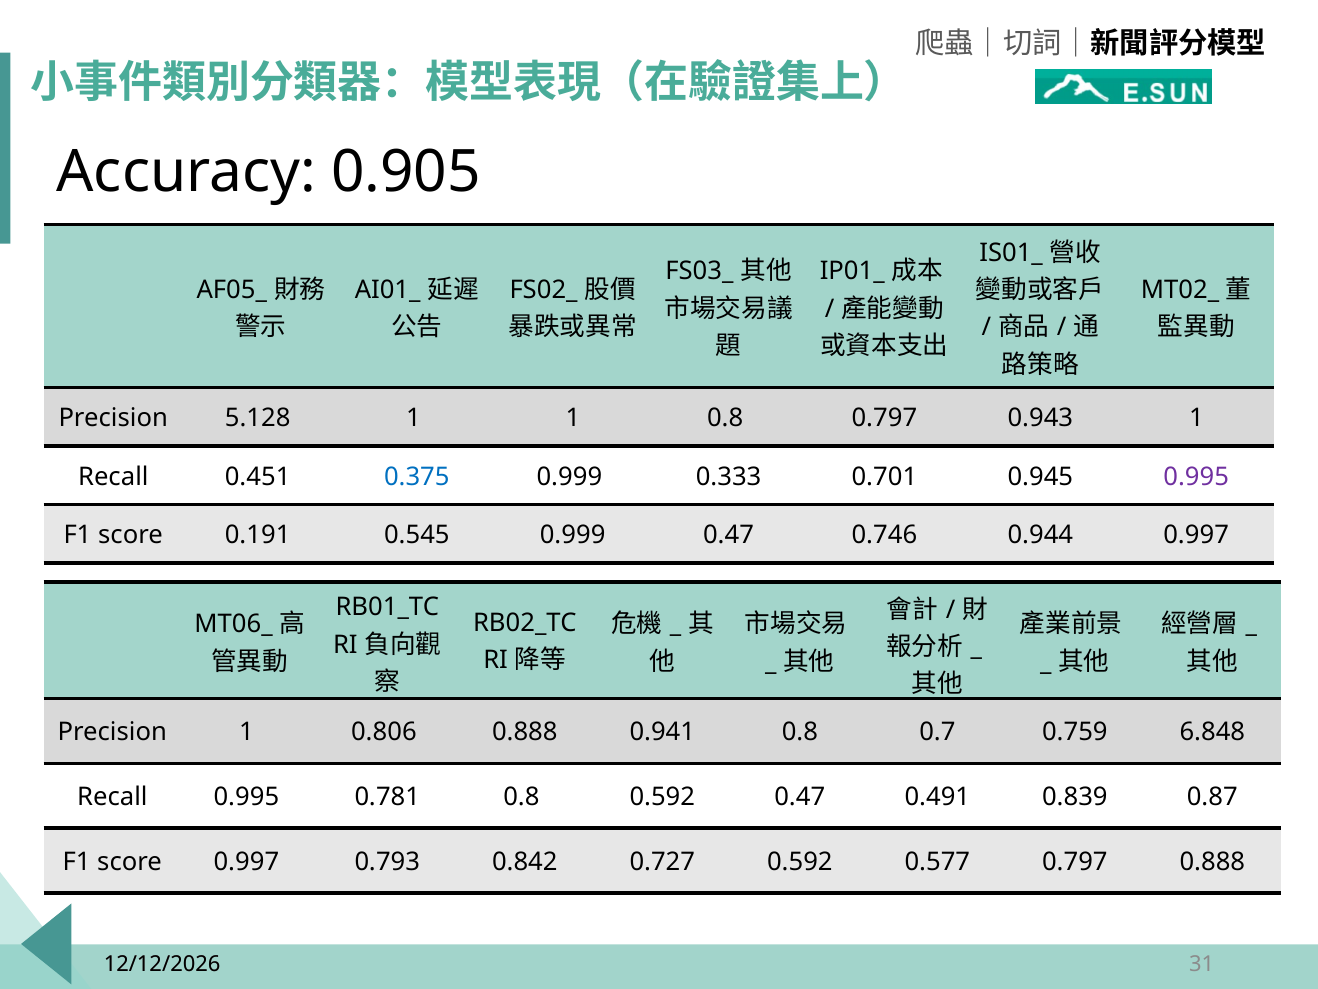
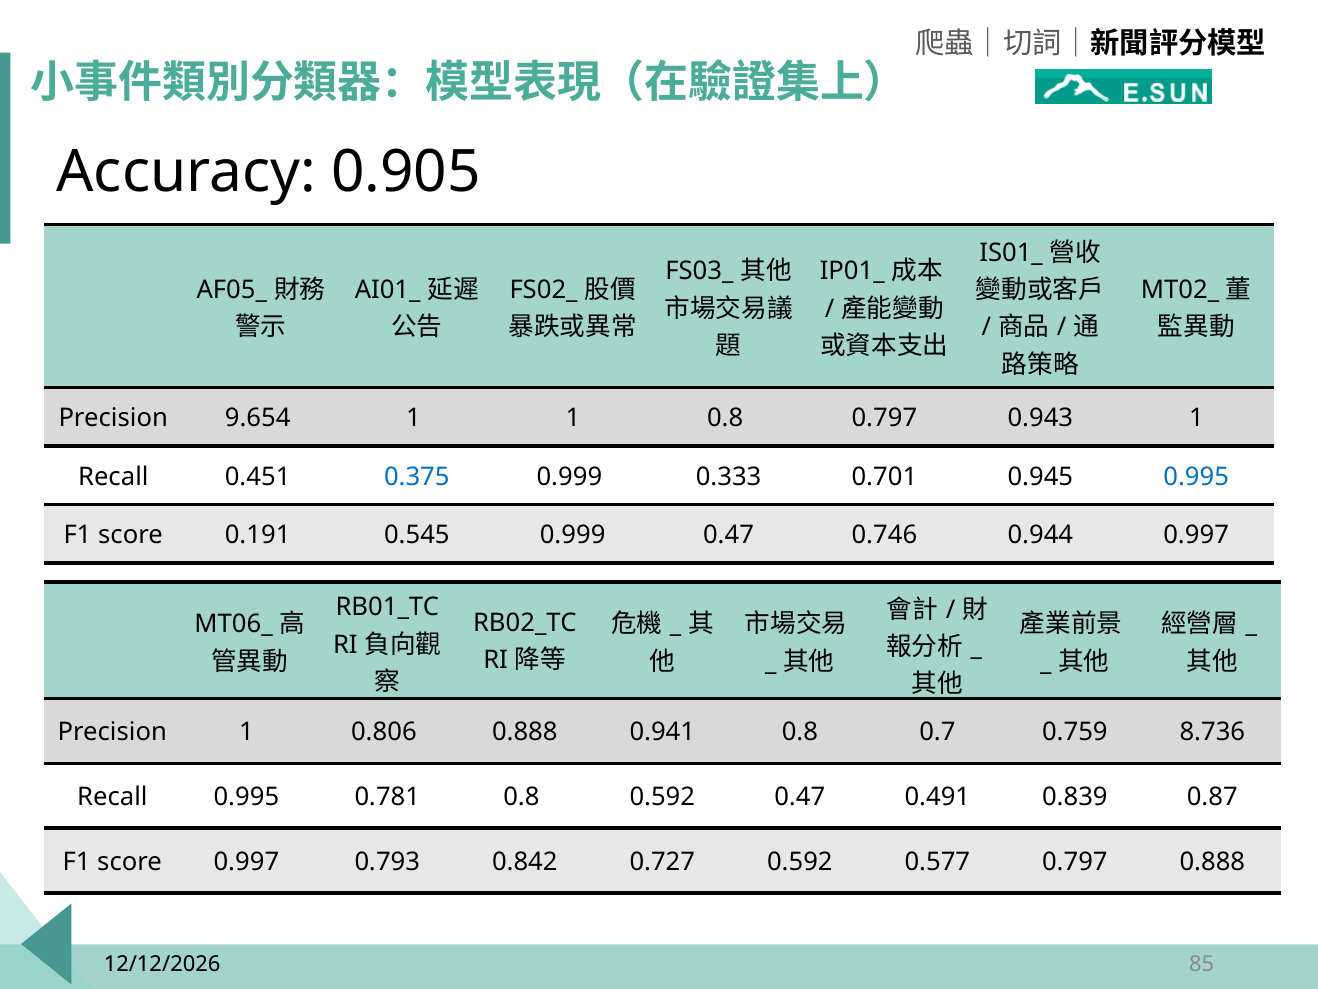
5.128: 5.128 -> 9.654 (258, 418)
0.995 colour: purple -> blue (1196, 476)
6.848: 6.848 -> 8.736 (1212, 732)
31: 31 -> 85 (1202, 964)
